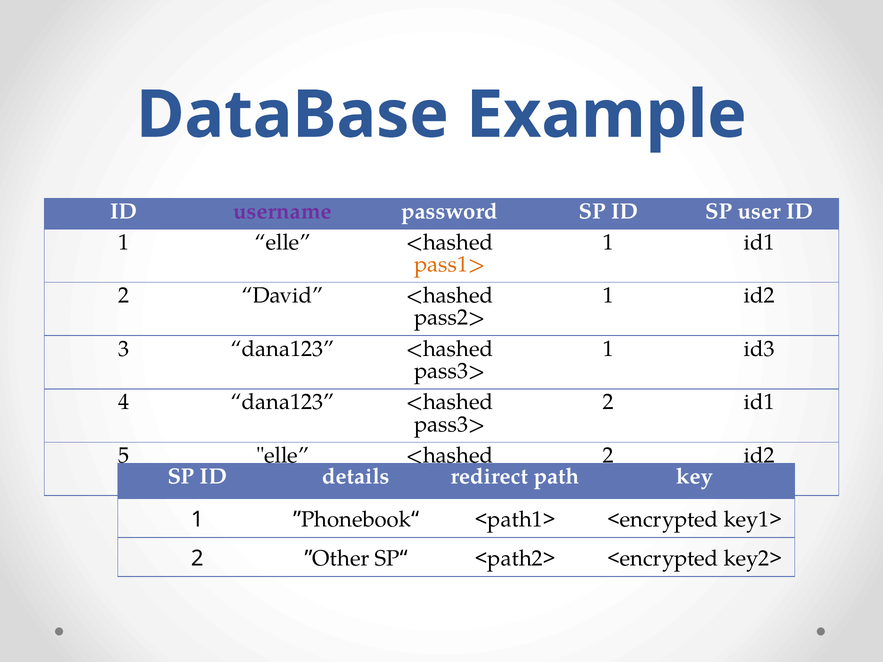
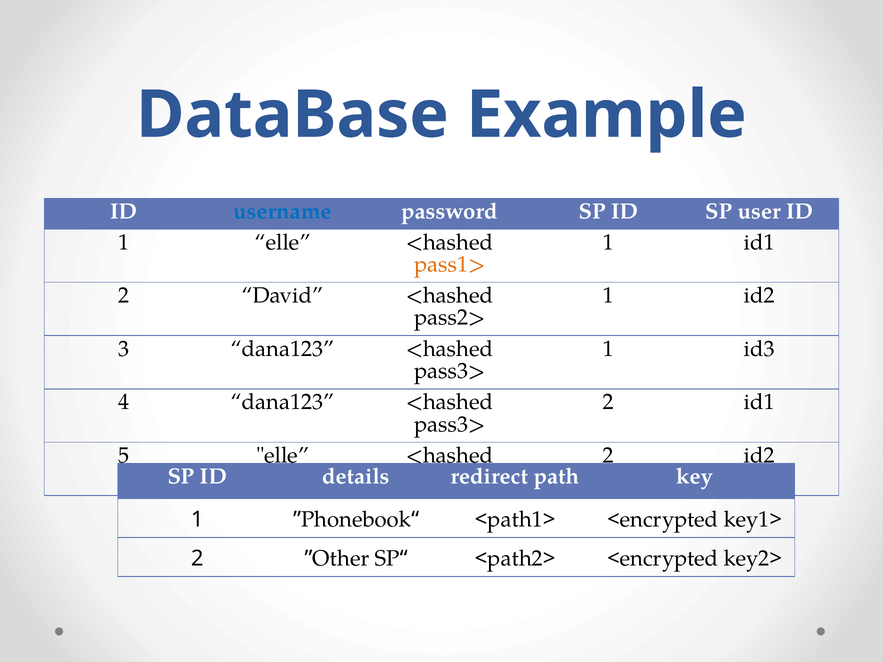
username colour: purple -> blue (282, 212)
